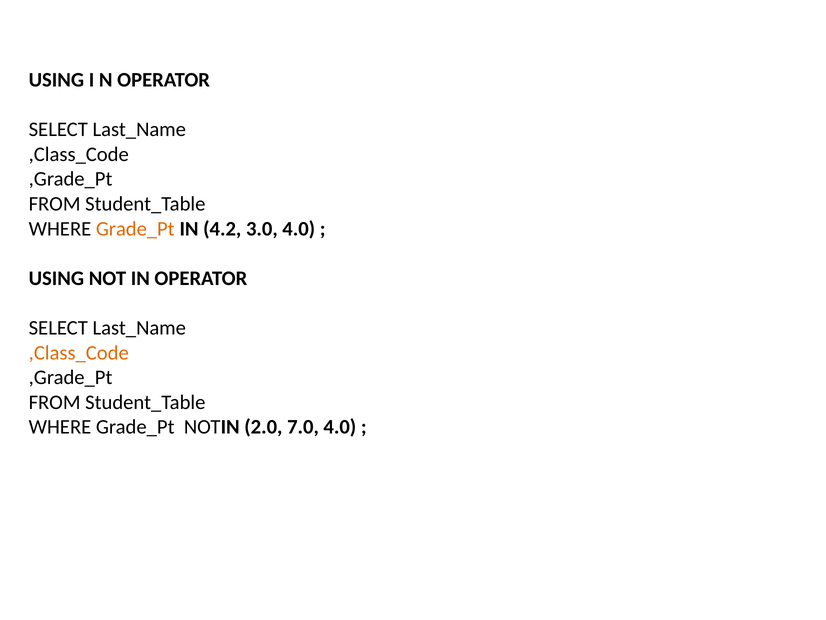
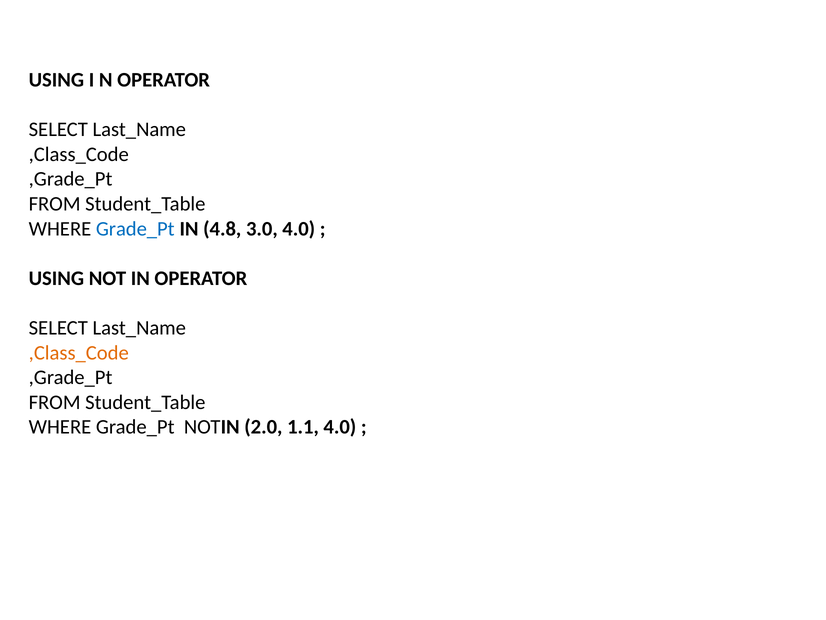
Grade_Pt colour: orange -> blue (135, 228)
4.2: 4.2 -> 4.8 (222, 228)
7.0: 7.0 -> 1.1 (303, 427)
